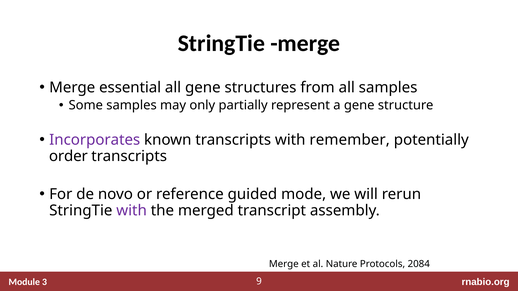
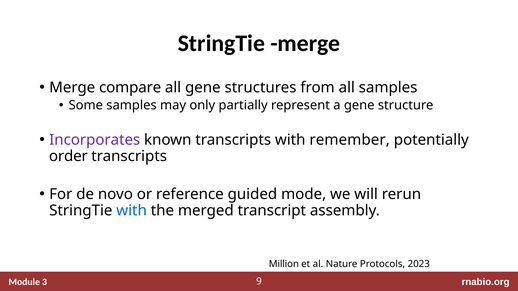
essential: essential -> compare (130, 88)
with colour: purple -> blue (132, 211)
Merge: Merge -> Million (284, 264)
2084: 2084 -> 2023 (419, 264)
